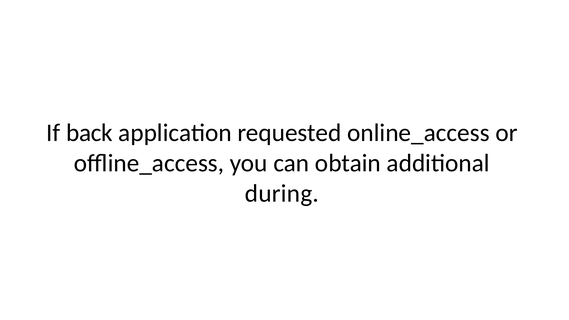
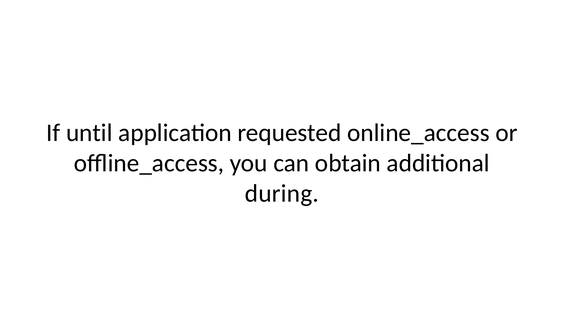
back: back -> until (89, 133)
